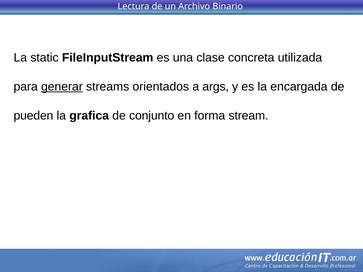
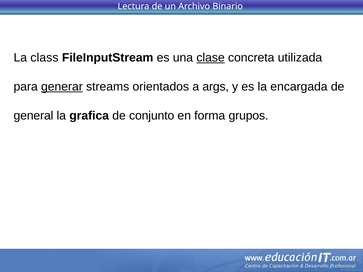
static: static -> class (44, 58)
clase underline: none -> present (211, 58)
pueden: pueden -> general (33, 116)
stream: stream -> grupos (248, 116)
